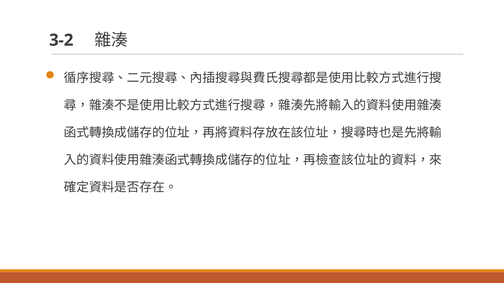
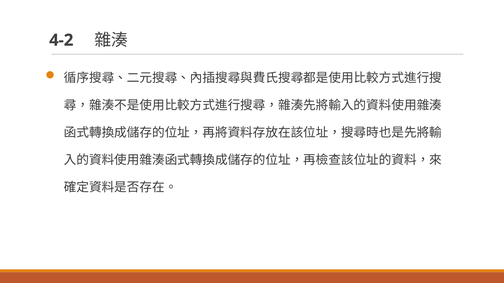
3-2: 3-2 -> 4-2 (61, 40)
